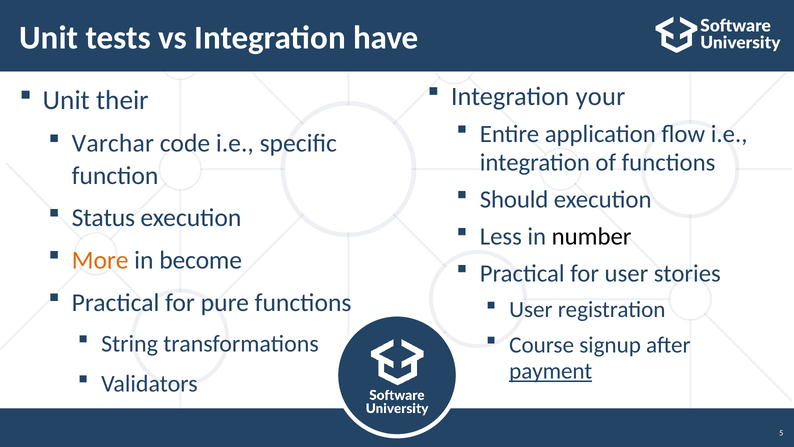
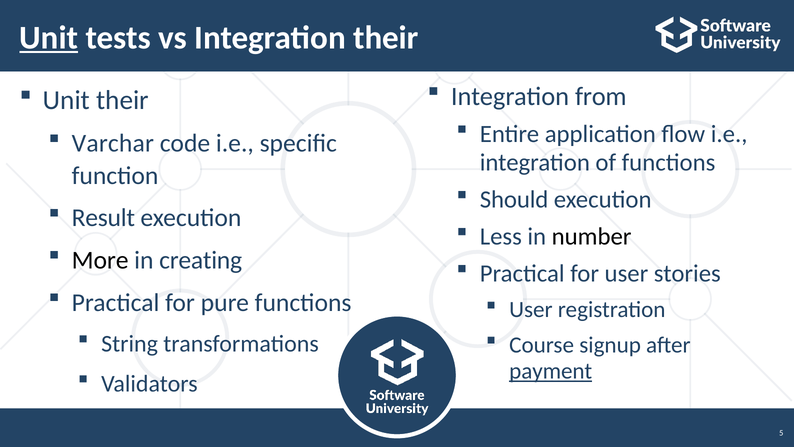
Unit underline: none -> present (49, 38)
Integration have: have -> their (386, 38)
your: your -> from (601, 96)
Status: Status -> Result (103, 218)
More colour: orange -> black (100, 260)
become: become -> creating (201, 260)
